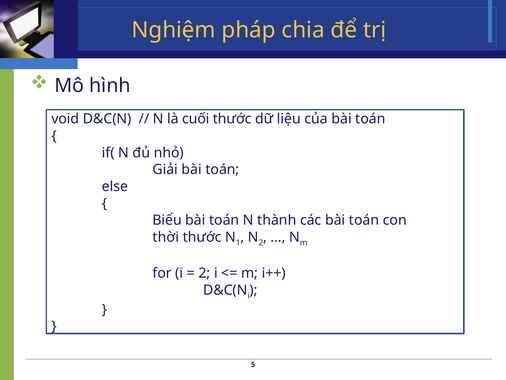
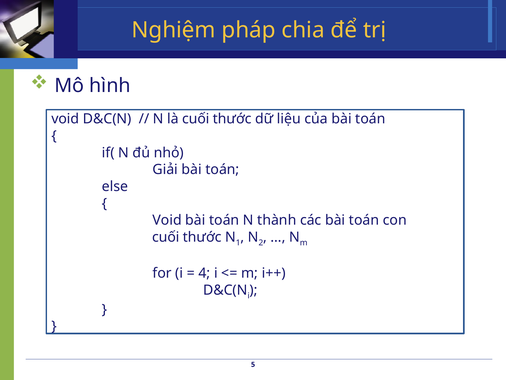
Biểu: Biểu -> Void (167, 220)
thời: thời -> cuối (166, 237)
2: 2 -> 4 (204, 273)
